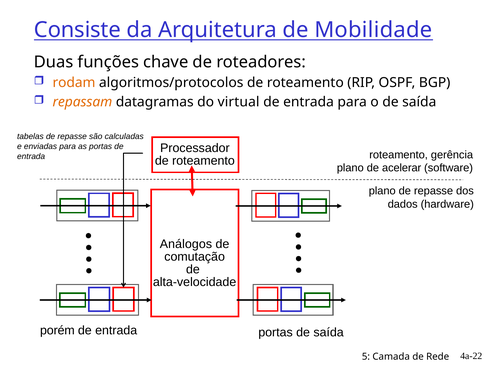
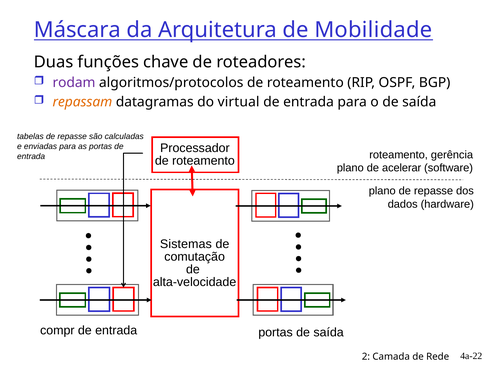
Consiste: Consiste -> Máscara (77, 30)
rodam colour: orange -> purple (74, 83)
Análogos: Análogos -> Sistemas (186, 244)
porém: porém -> compr (57, 330)
5: 5 -> 2 (366, 357)
